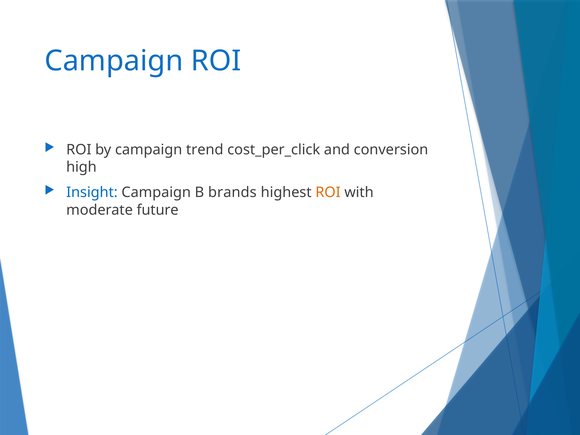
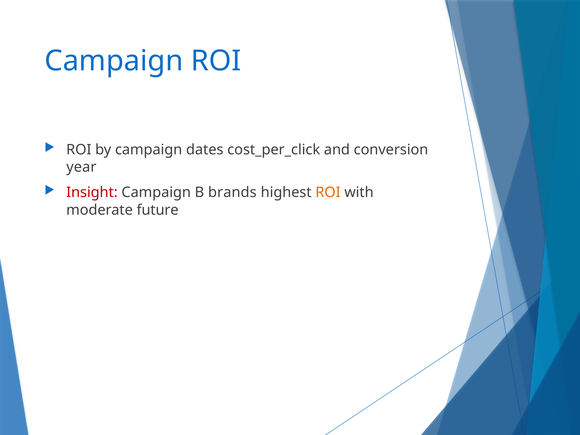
trend: trend -> dates (205, 150)
high: high -> year (81, 167)
Insight colour: blue -> red (92, 193)
